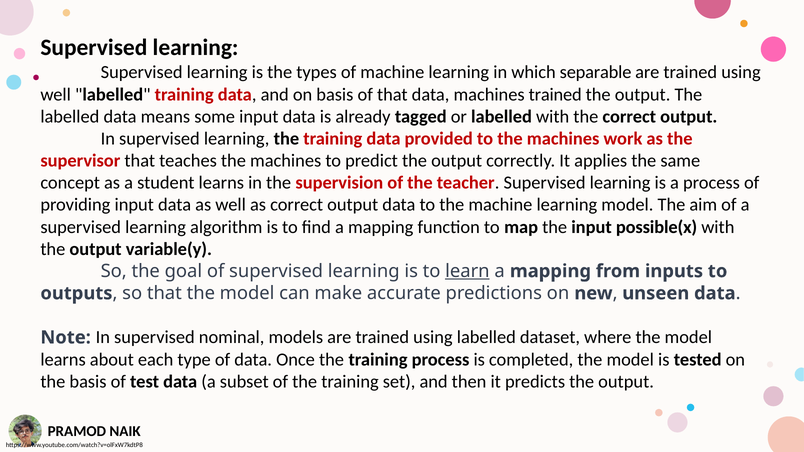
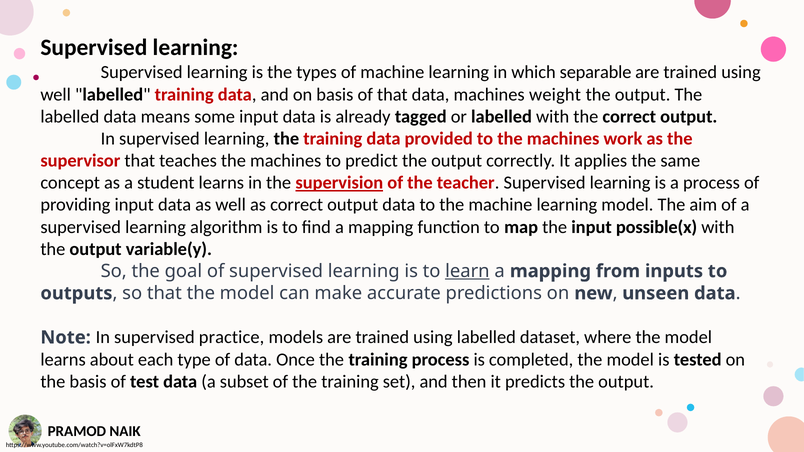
machines trained: trained -> weight (555, 94)
supervision underline: none -> present (339, 183)
nominal: nominal -> practice (232, 338)
